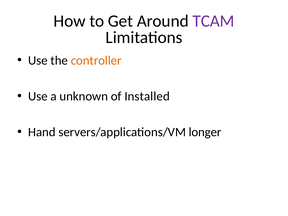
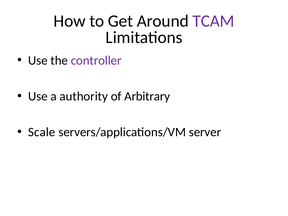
controller colour: orange -> purple (96, 60)
unknown: unknown -> authority (84, 96)
Installed: Installed -> Arbitrary (147, 96)
Hand: Hand -> Scale (42, 132)
longer: longer -> server (205, 132)
